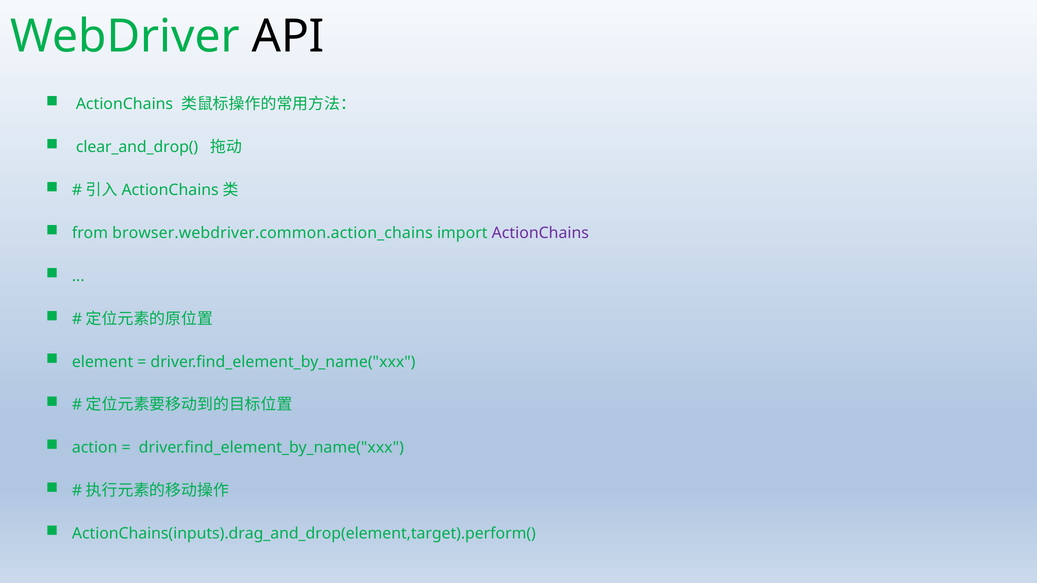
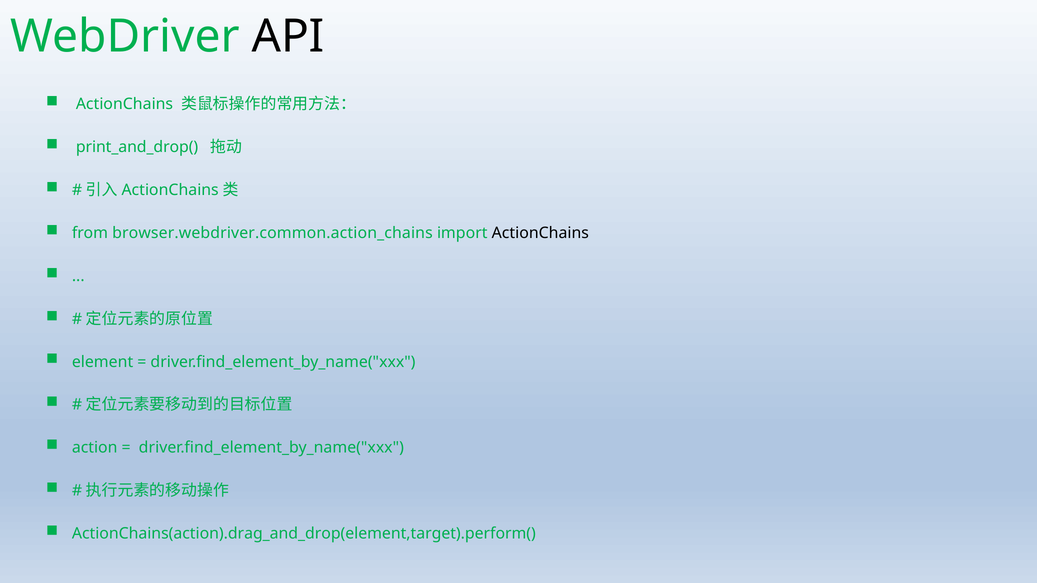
clear_and_drop(: clear_and_drop( -> print_and_drop( (137, 147)
ActionChains colour: purple -> black (540, 233)
ActionChains(inputs).drag_and_drop(element,target).perform(: ActionChains(inputs).drag_and_drop(element,target).perform( -> ActionChains(action).drag_and_drop(element,target).perform( (304, 534)
